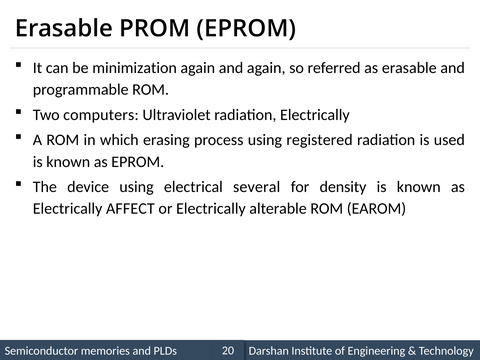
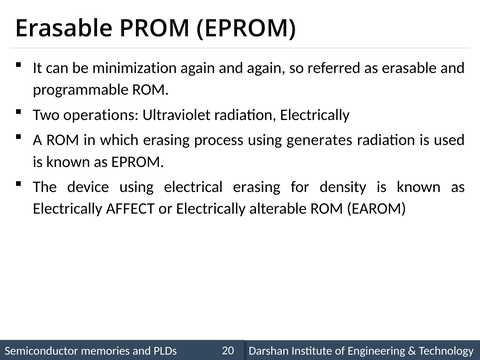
computers: computers -> operations (101, 115)
registered: registered -> generates (319, 140)
electrical several: several -> erasing (257, 187)
